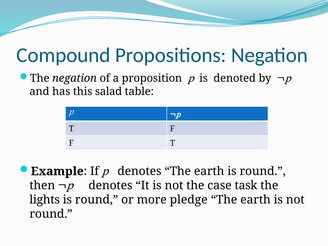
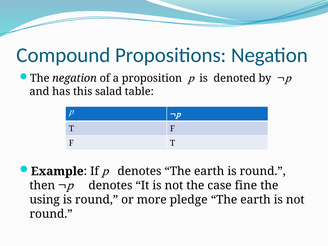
task: task -> fine (246, 186)
lights: lights -> using (45, 200)
